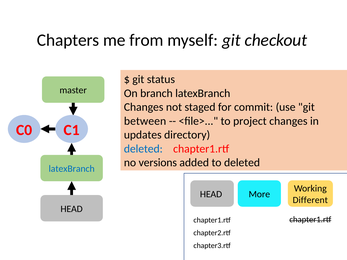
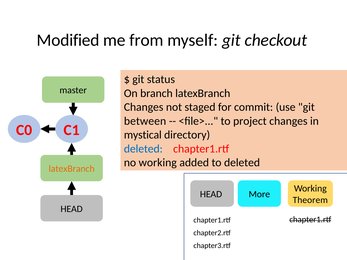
Chapters: Chapters -> Modified (68, 40)
updates: updates -> mystical (143, 135)
no versions: versions -> working (158, 163)
latexBranch colour: blue -> orange (72, 169)
Different: Different -> Theorem (310, 200)
